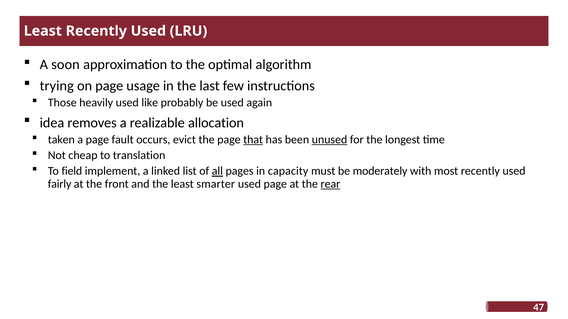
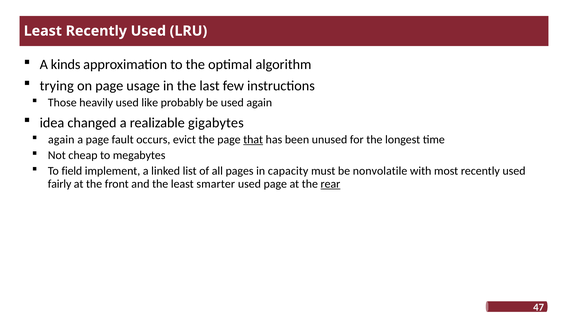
soon: soon -> kinds (66, 65)
removes: removes -> changed (92, 123)
allocation: allocation -> gigabytes (216, 123)
taken: taken -> again (61, 140)
unused underline: present -> none (330, 140)
translation: translation -> megabytes (139, 156)
all underline: present -> none (217, 171)
moderately: moderately -> nonvolatile (380, 171)
